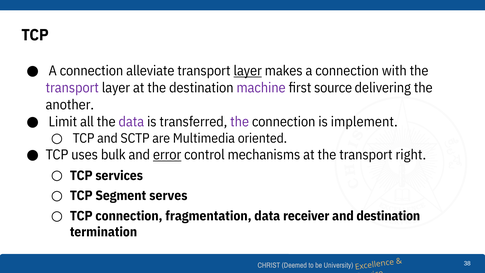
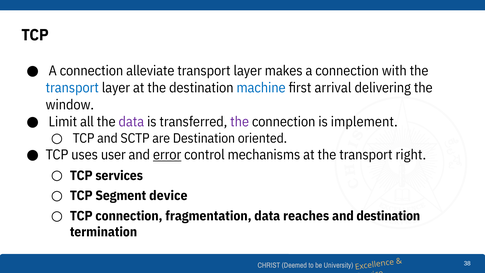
layer underline: present -> none (248, 71)
transport colour: purple -> blue (72, 88)
machine colour: purple -> blue (261, 88)
source: source -> arrival (333, 88)
another: another -> window (70, 105)
are Multimedia: Multimedia -> Destination (204, 138)
bulk: bulk -> user (113, 155)
serves: serves -> device (168, 196)
receiver: receiver -> reaches (306, 216)
